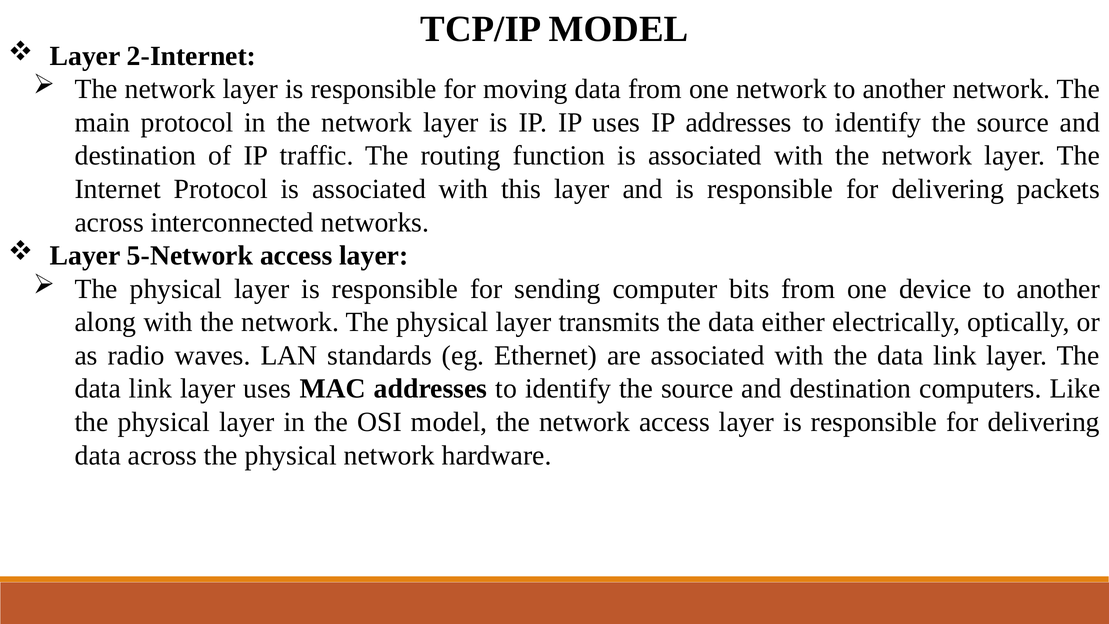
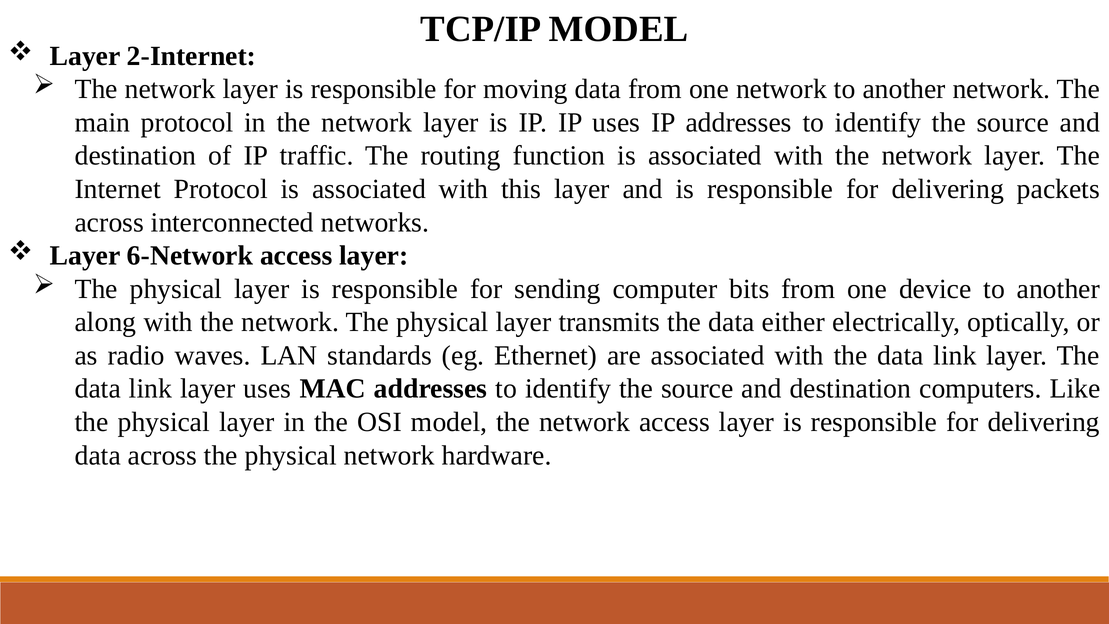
5-Network: 5-Network -> 6-Network (190, 256)
